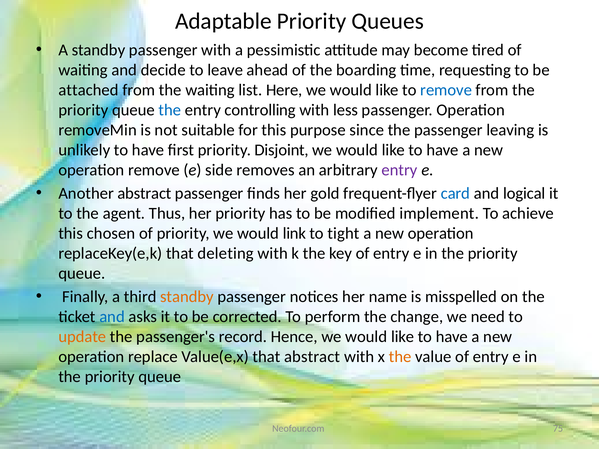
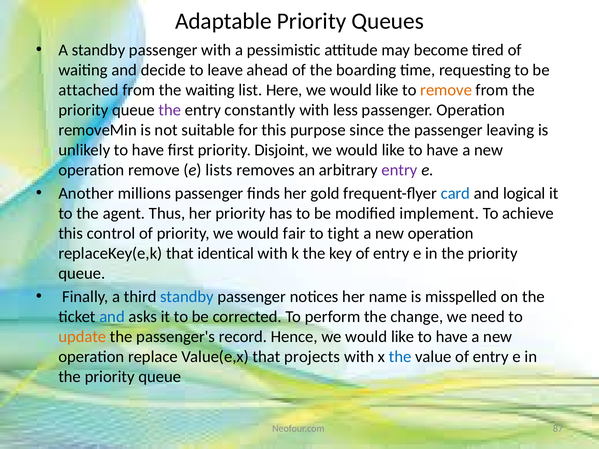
remove colour: blue -> orange (446, 90)
the colour: blue -> purple (170, 110)
controlling: controlling -> constantly (260, 110)
side: side -> lists (219, 170)
Another abstract: abstract -> millions (144, 193)
chosen: chosen -> control (111, 233)
link: link -> fair (294, 233)
deleting: deleting -> identical (226, 253)
standby colour: orange -> blue (187, 297)
that abstract: abstract -> projects (312, 357)
the colour: orange -> blue (400, 357)
75: 75 -> 87 (558, 429)
